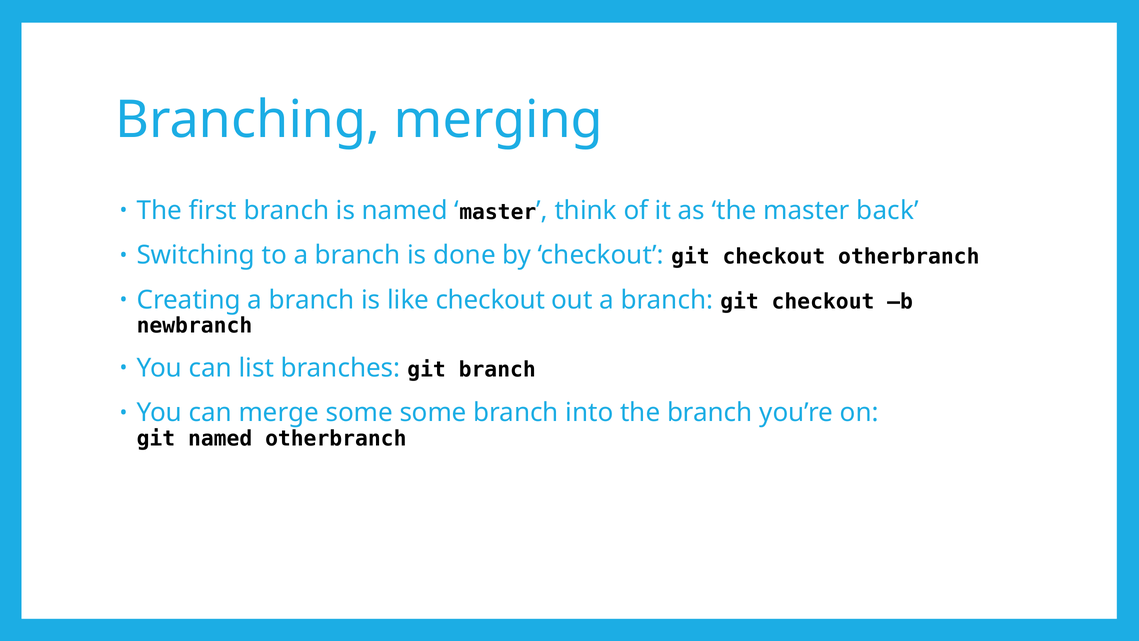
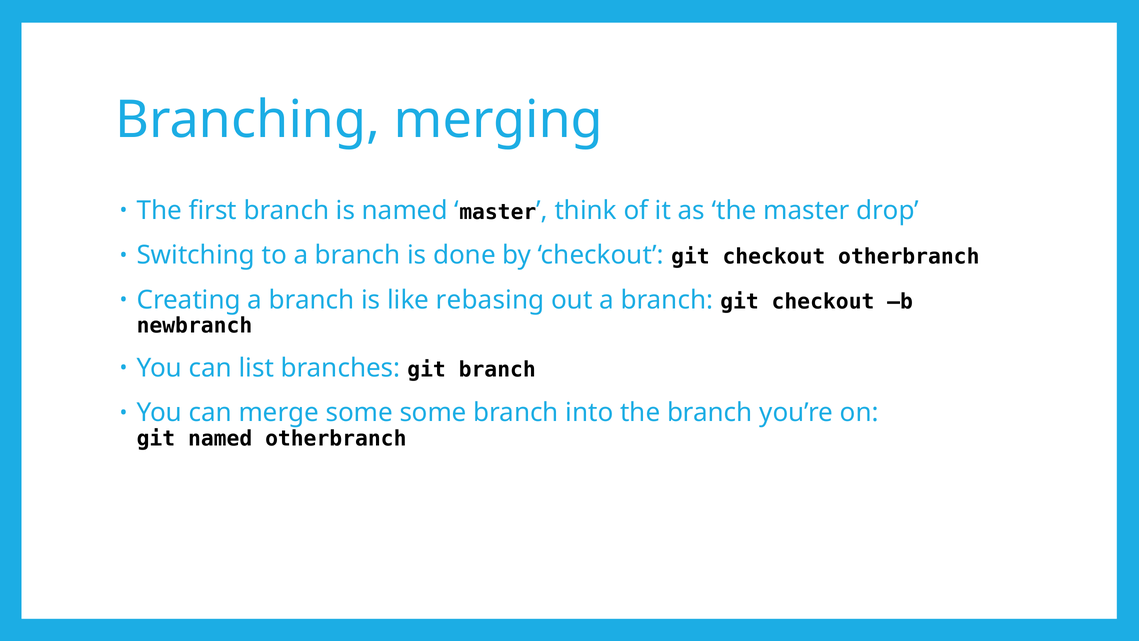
back: back -> drop (888, 210)
like checkout: checkout -> rebasing (490, 300)
